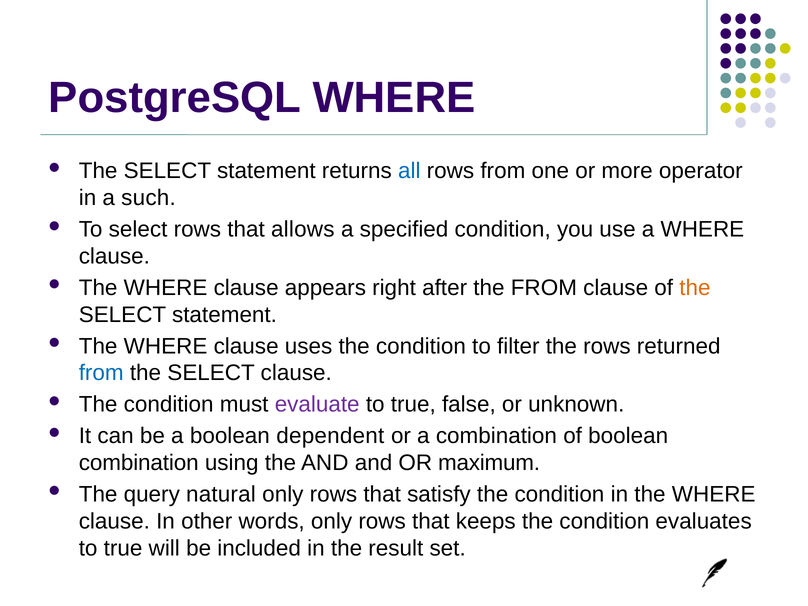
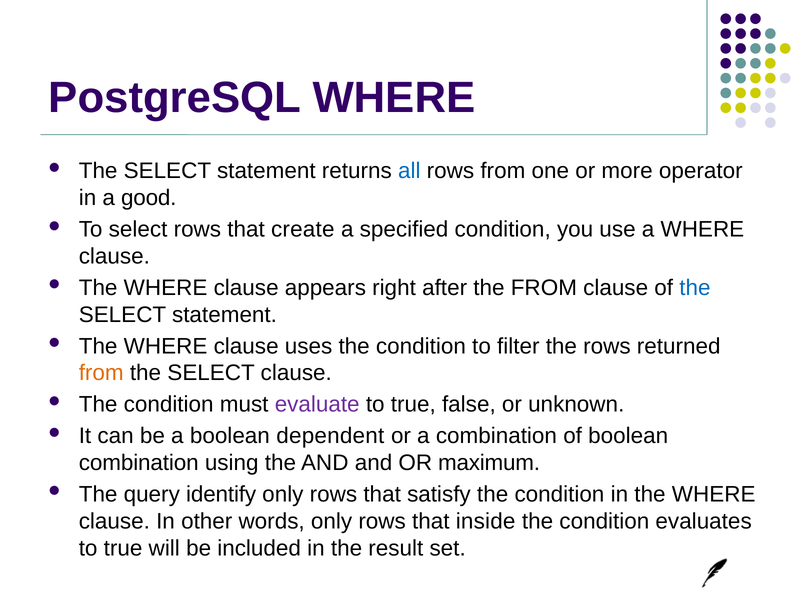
such: such -> good (149, 198)
allows: allows -> create (303, 229)
the colour: orange -> blue (695, 288)
from colour: blue -> orange (101, 373)
natural: natural -> identify (221, 494)
keeps: keeps -> inside (486, 521)
